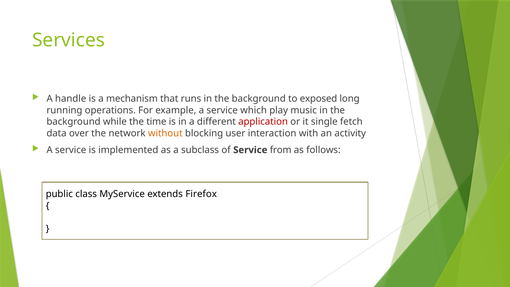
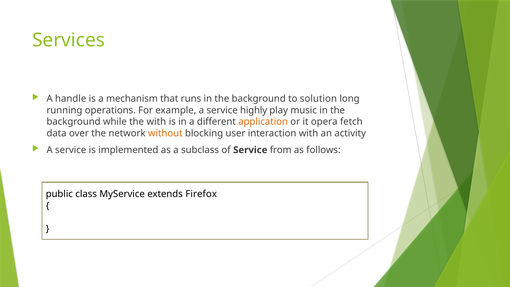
exposed: exposed -> solution (318, 99)
which: which -> highly (254, 110)
the time: time -> with (156, 122)
application colour: red -> orange (263, 122)
single: single -> opera (324, 122)
